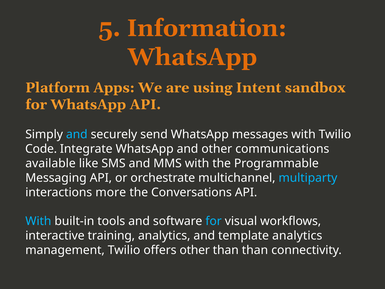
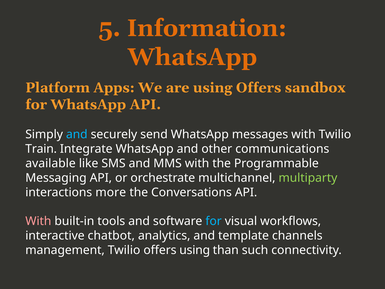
using Intent: Intent -> Offers (259, 88)
Code: Code -> Train (41, 149)
multiparty colour: light blue -> light green (308, 178)
With colour: light blue -> pink (38, 221)
training: training -> chatbot (111, 235)
template analytics: analytics -> channels (297, 235)
offers other: other -> using (195, 250)
than than: than -> such (255, 250)
